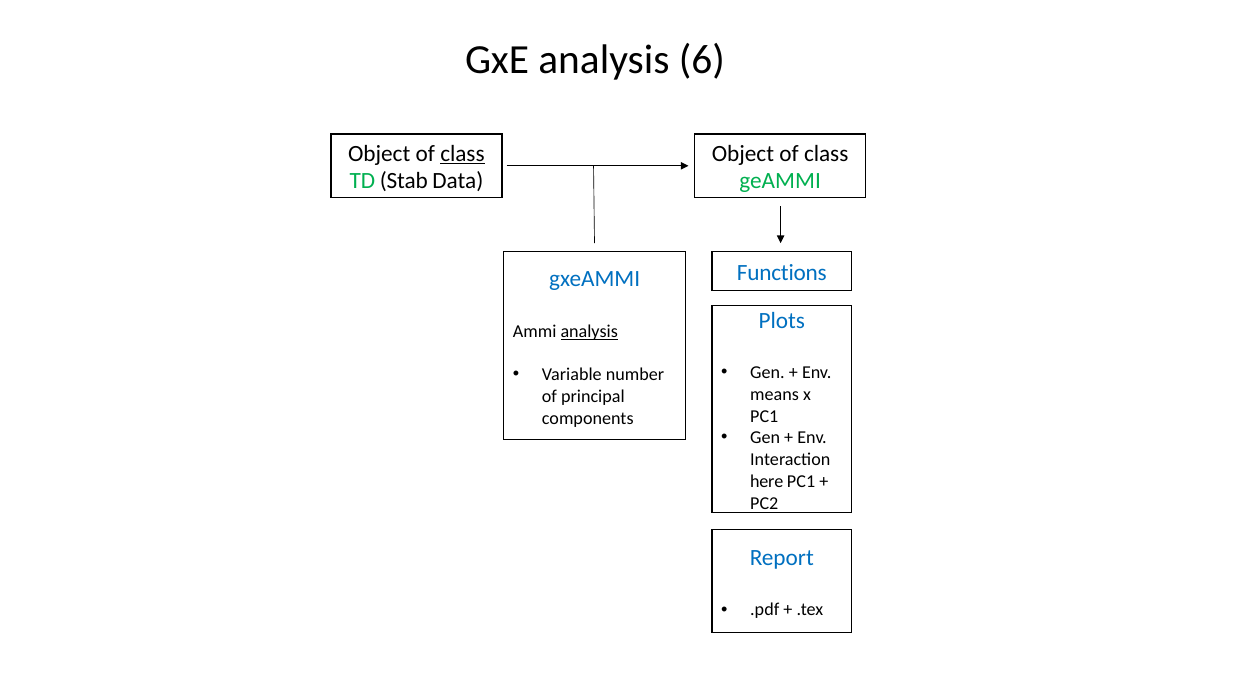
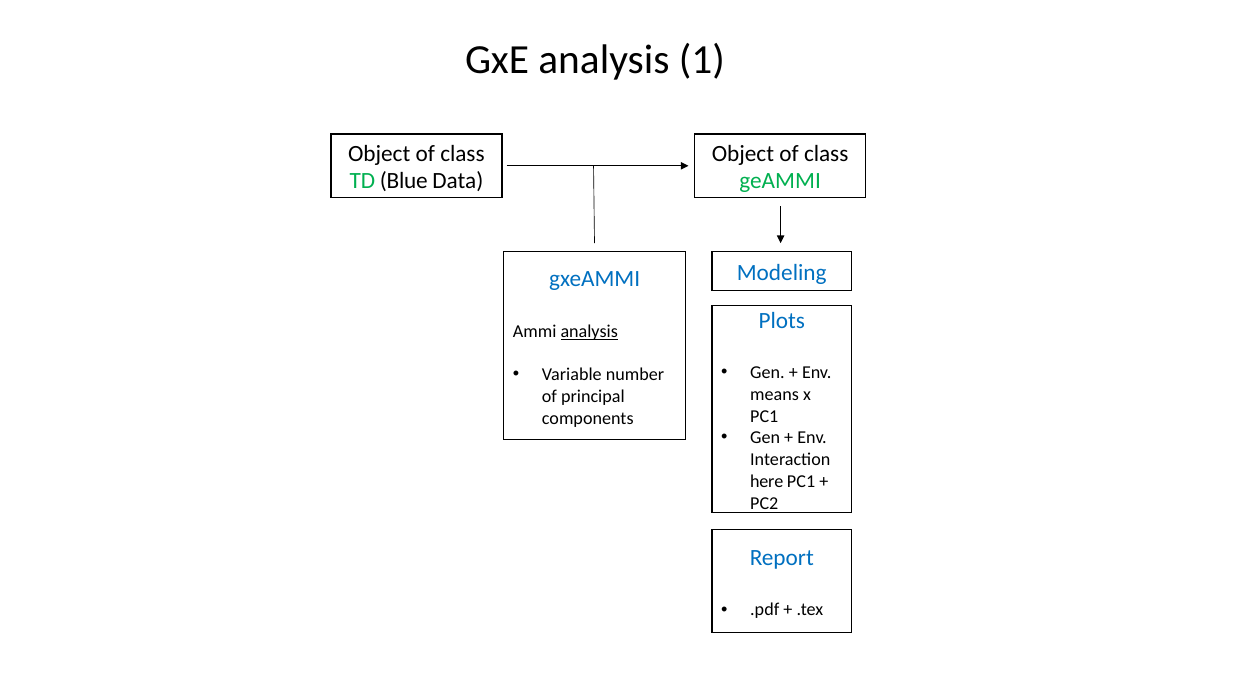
6: 6 -> 1 (702, 60)
class underline: present -> none (462, 153)
Stab: Stab -> Blue (404, 181)
Functions: Functions -> Modeling (782, 273)
